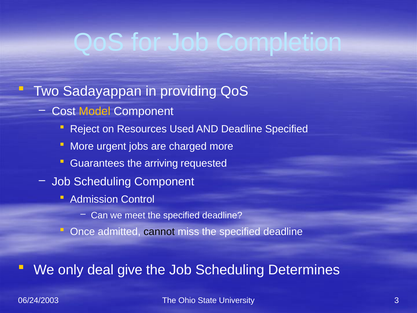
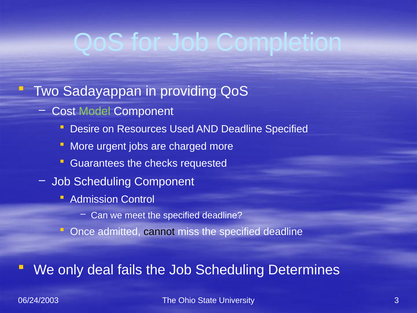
Model colour: yellow -> light green (95, 111)
Reject: Reject -> Desire (85, 129)
arriving: arriving -> checks (161, 163)
give: give -> fails (130, 270)
